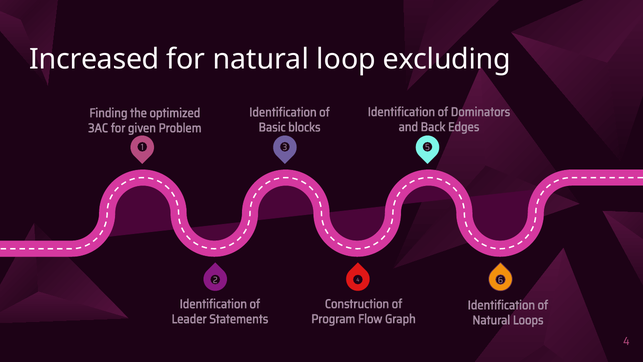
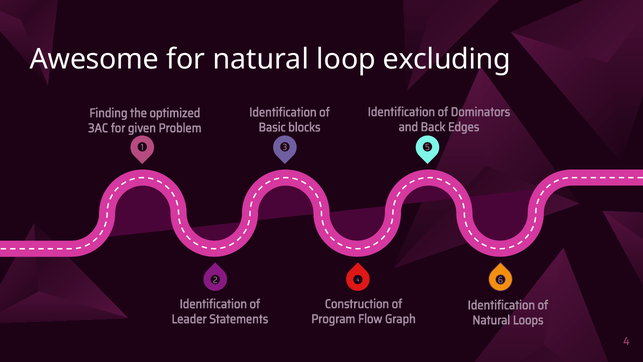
Increased: Increased -> Awesome (94, 59)
